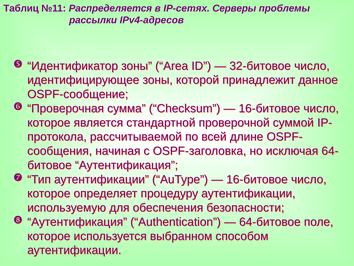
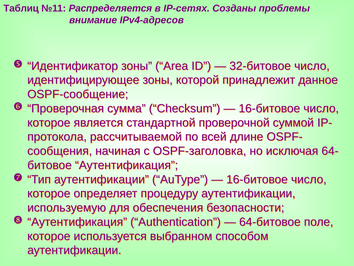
Серверы: Серверы -> Созданы (234, 8)
рассылки: рассылки -> внимание (93, 20)
